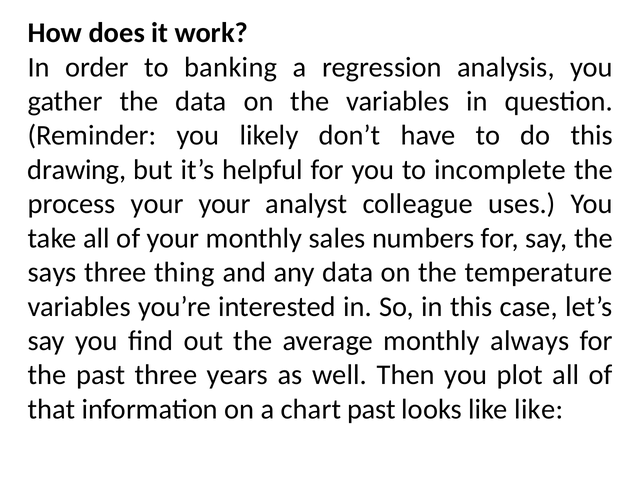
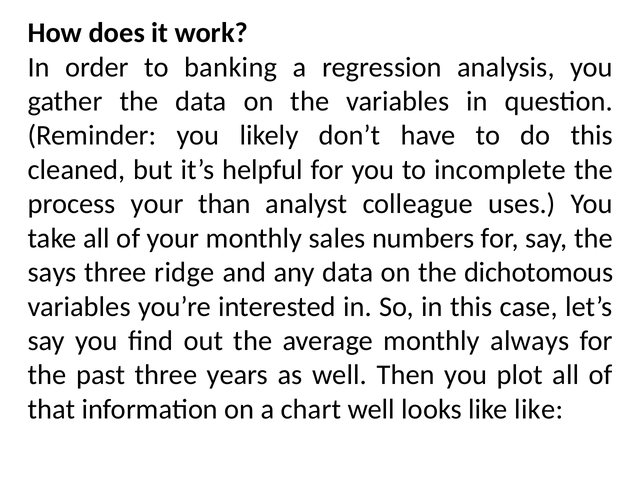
drawing: drawing -> cleaned (77, 170)
your your: your -> than (225, 204)
thing: thing -> ridge (184, 272)
temperature: temperature -> dichotomous (539, 272)
chart past: past -> well (371, 409)
